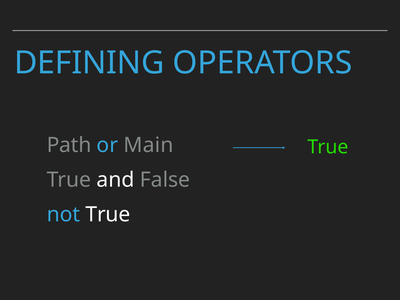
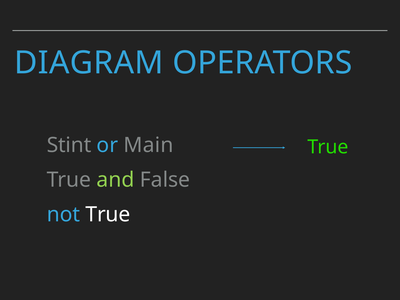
DEFINING: DEFINING -> DIAGRAM (89, 63)
Path: Path -> Stint (69, 145)
and colour: white -> light green (116, 180)
